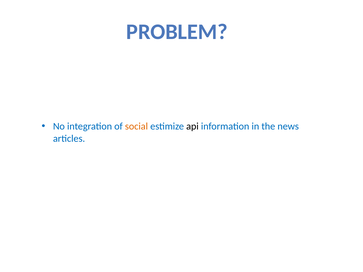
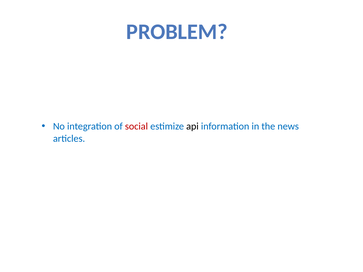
social colour: orange -> red (136, 127)
